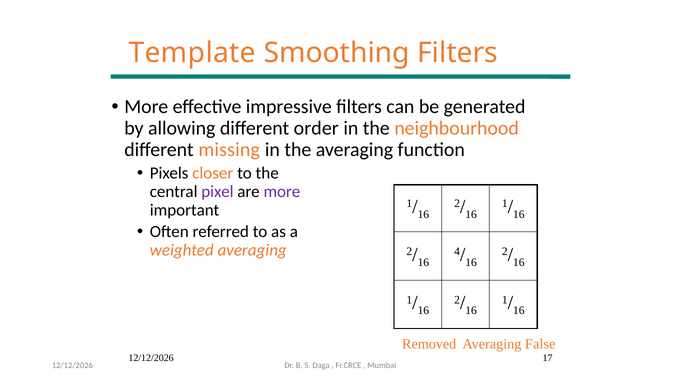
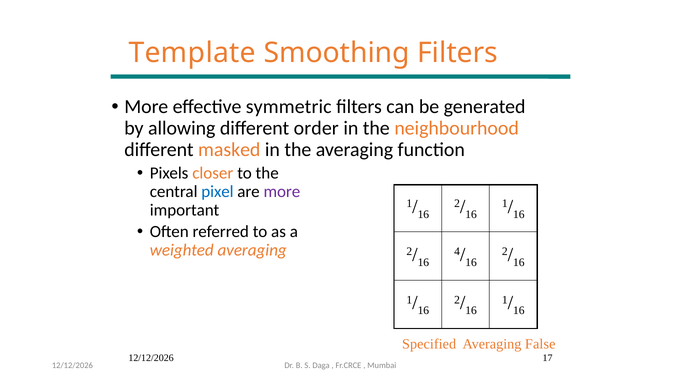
impressive: impressive -> symmetric (289, 107)
missing: missing -> masked (229, 150)
pixel colour: purple -> blue (217, 192)
Removed: Removed -> Specified (429, 344)
